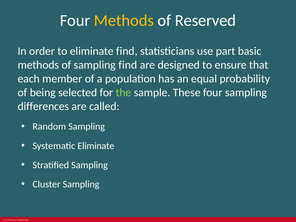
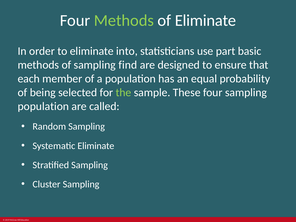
Methods colour: yellow -> light green (124, 20)
of Reserved: Reserved -> Eliminate (205, 20)
eliminate find: find -> into (127, 51)
differences: differences -> population (43, 106)
